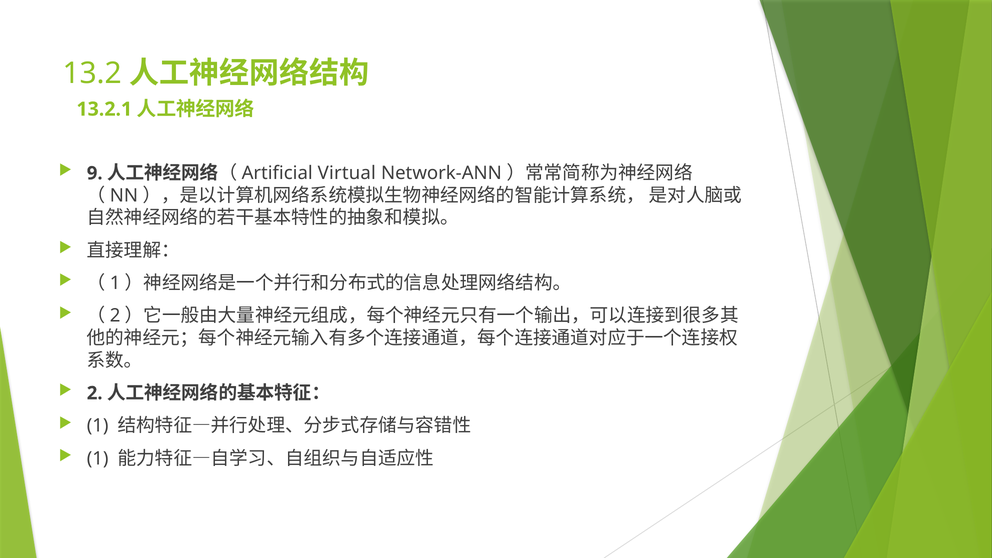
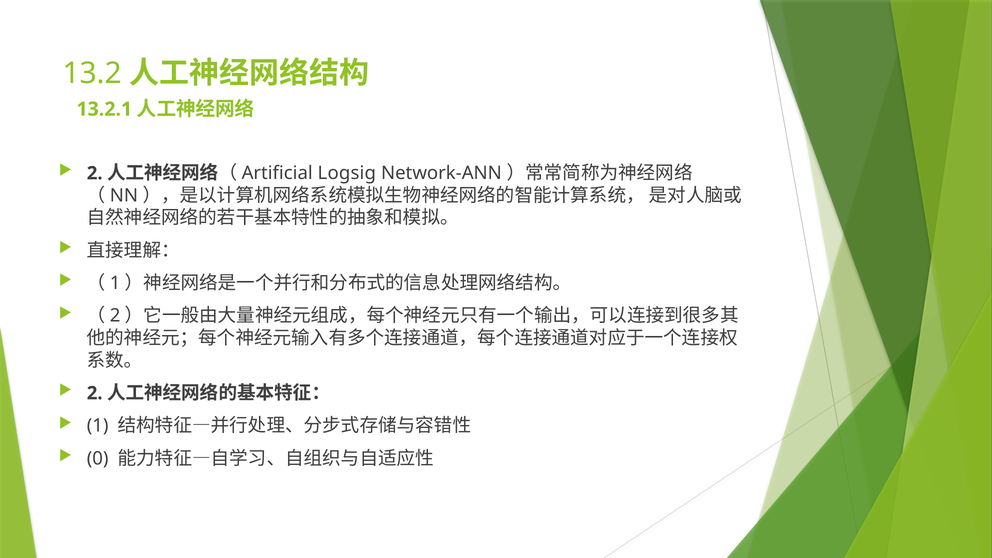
9: 9 -> 2 (95, 173)
Virtual: Virtual -> Logsig (347, 173)
1: 1 -> 0 (98, 458)
